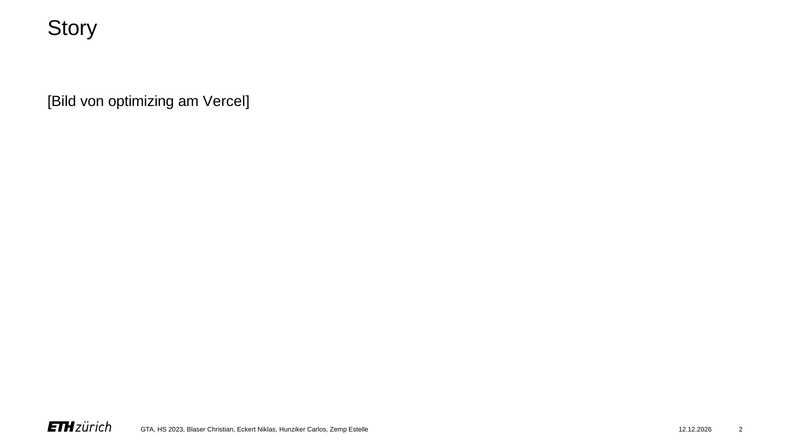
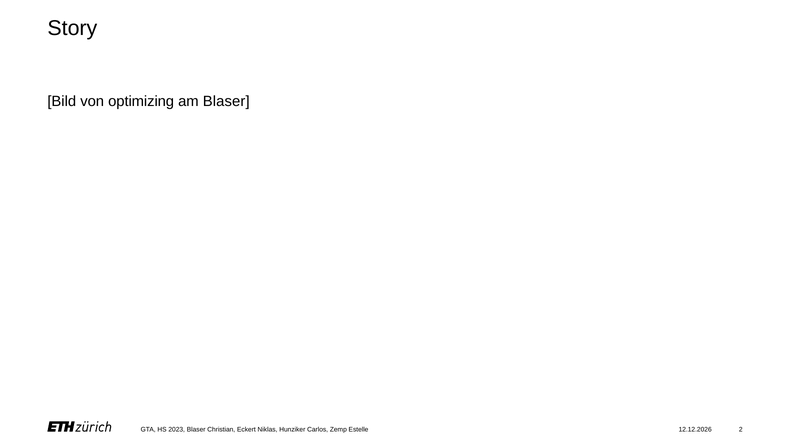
am Vercel: Vercel -> Blaser (226, 101)
